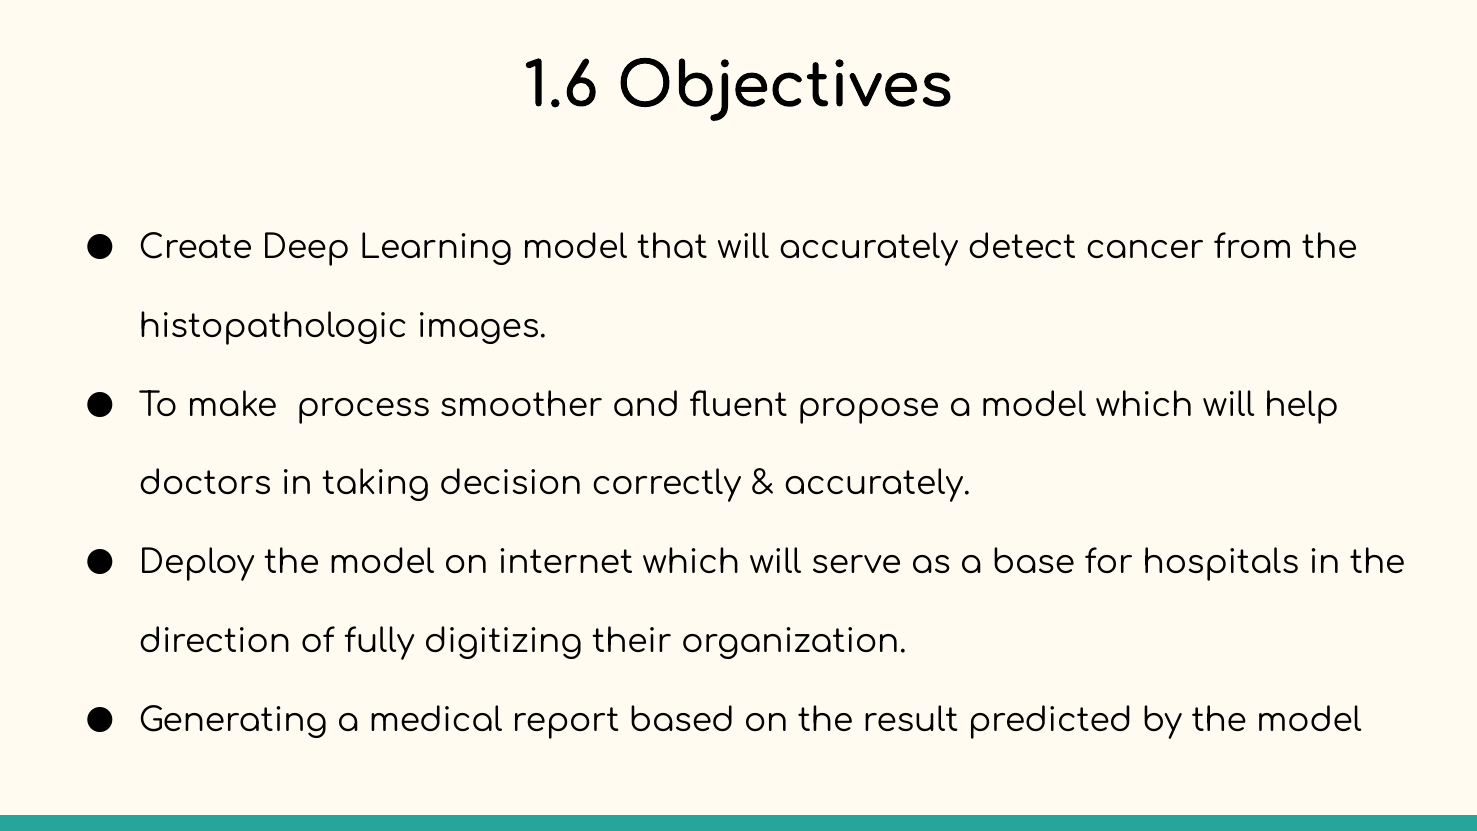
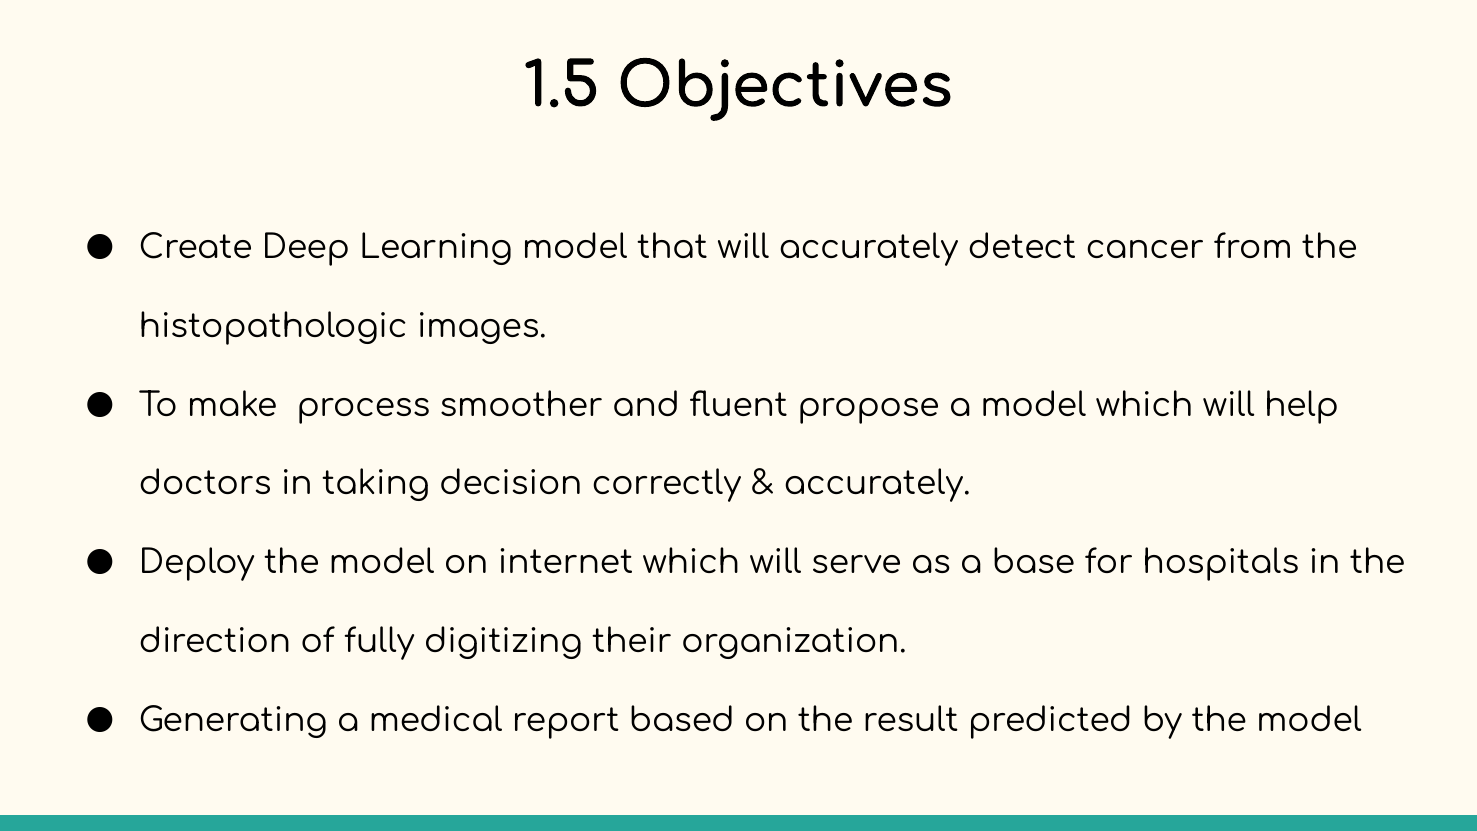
1.6: 1.6 -> 1.5 (561, 86)
